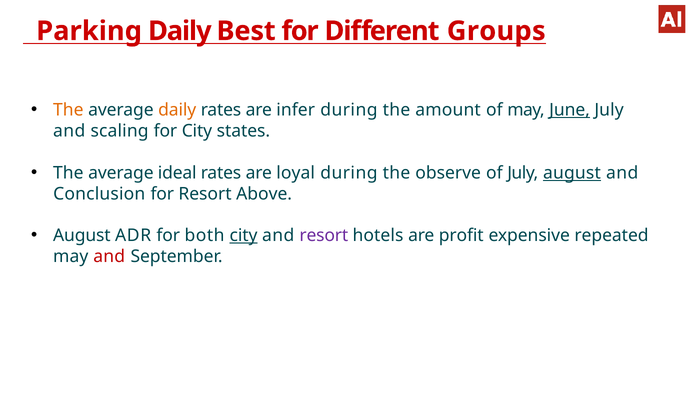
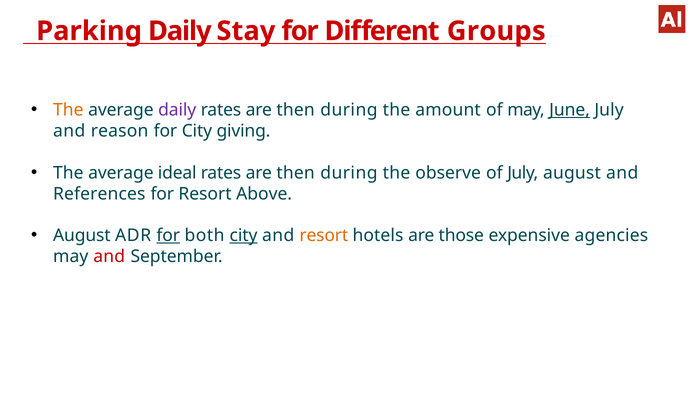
Best: Best -> Stay (246, 31)
daily colour: orange -> purple (177, 110)
infer: infer -> then (296, 110)
scaling: scaling -> reason (120, 131)
states: states -> giving (243, 131)
loyal: loyal -> then (296, 173)
august underline: present -> none (572, 173)
Conclusion: Conclusion -> References (99, 194)
for underline: none -> present (168, 235)
resort colour: purple -> orange (324, 235)
profit: profit -> those (461, 235)
repeated: repeated -> agencies (611, 235)
